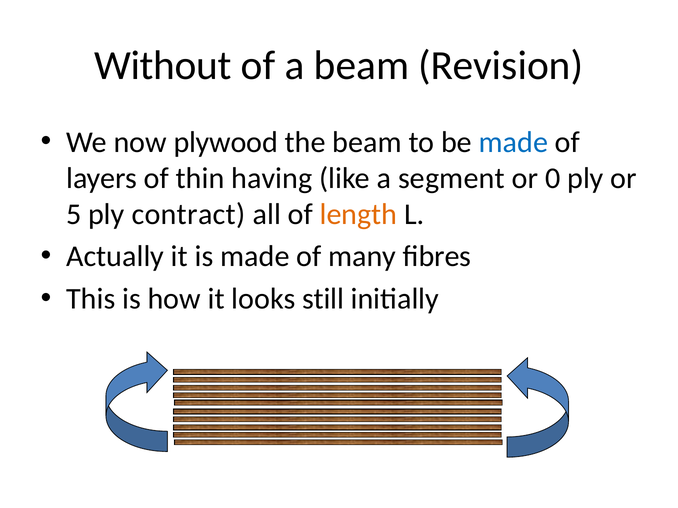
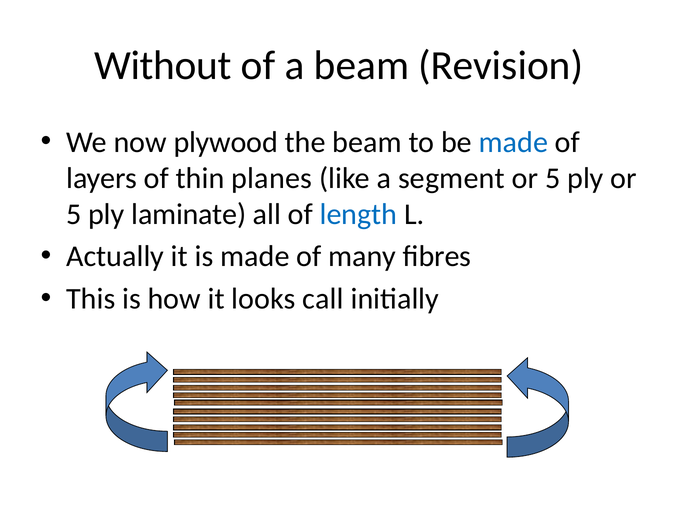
having: having -> planes (272, 178)
0: 0 -> 5 (553, 178)
contract: contract -> laminate (189, 215)
length colour: orange -> blue (358, 215)
still: still -> call (323, 299)
